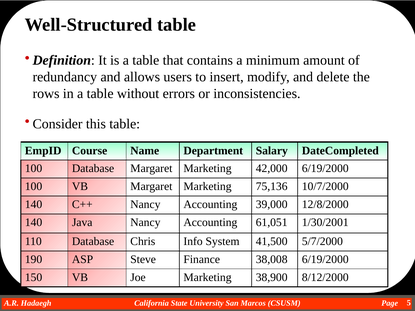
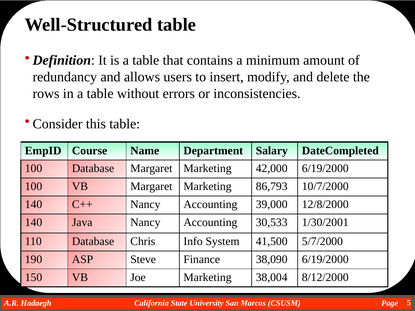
75,136: 75,136 -> 86,793 (272, 187)
61,051: 61,051 -> 30,533 (272, 223)
38,008: 38,008 -> 38,090 (272, 260)
38,900: 38,900 -> 38,004 (272, 278)
